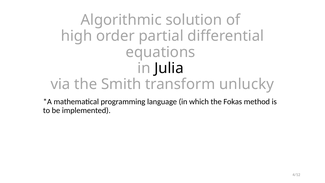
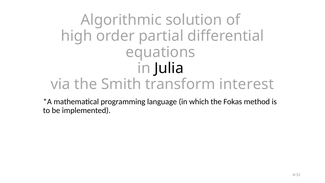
unlucky: unlucky -> interest (247, 84)
